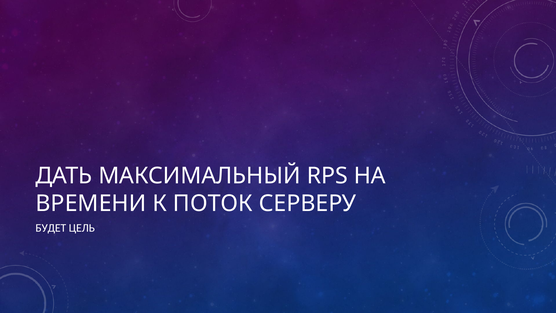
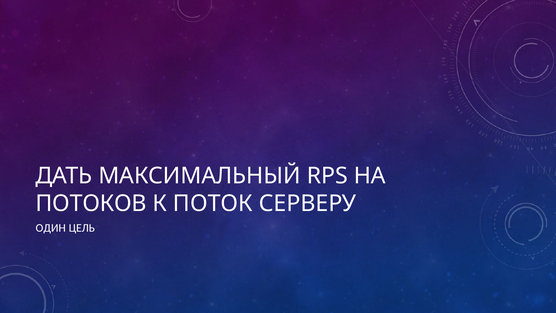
ВРЕМЕНИ: ВРЕМЕНИ -> ПОТОКОВ (91, 203)
БУДЕТ: БУДЕТ -> ОДИН (51, 228)
